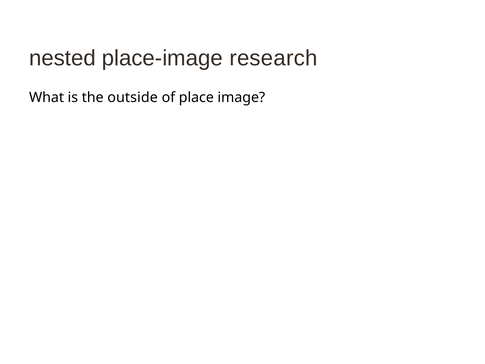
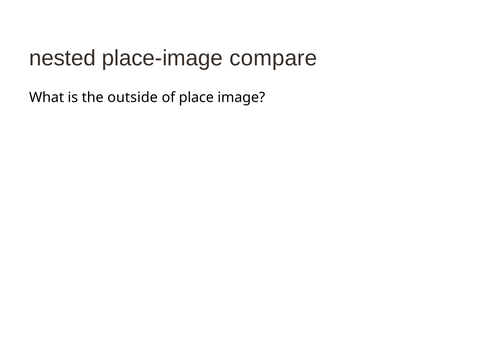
research: research -> compare (273, 58)
